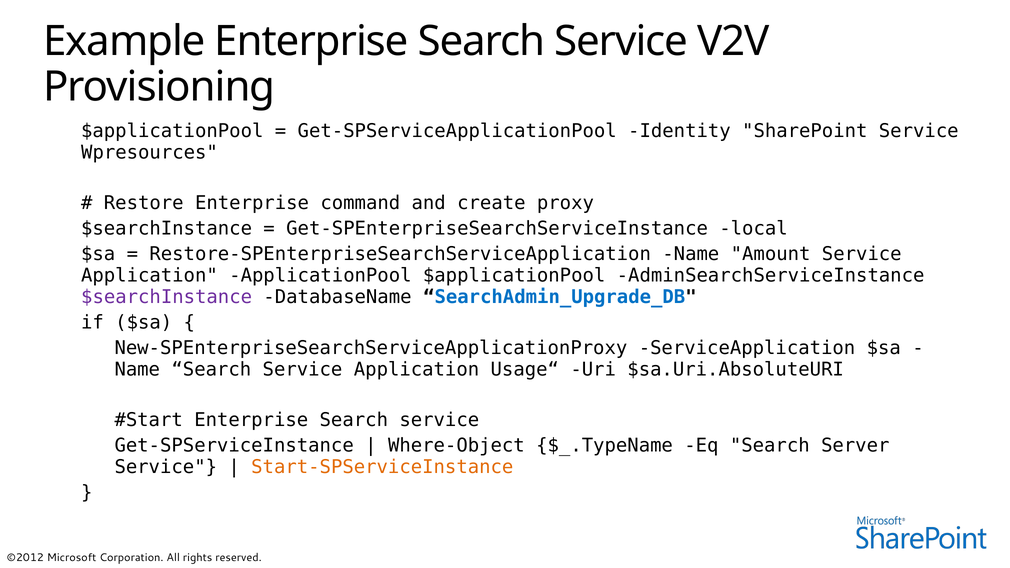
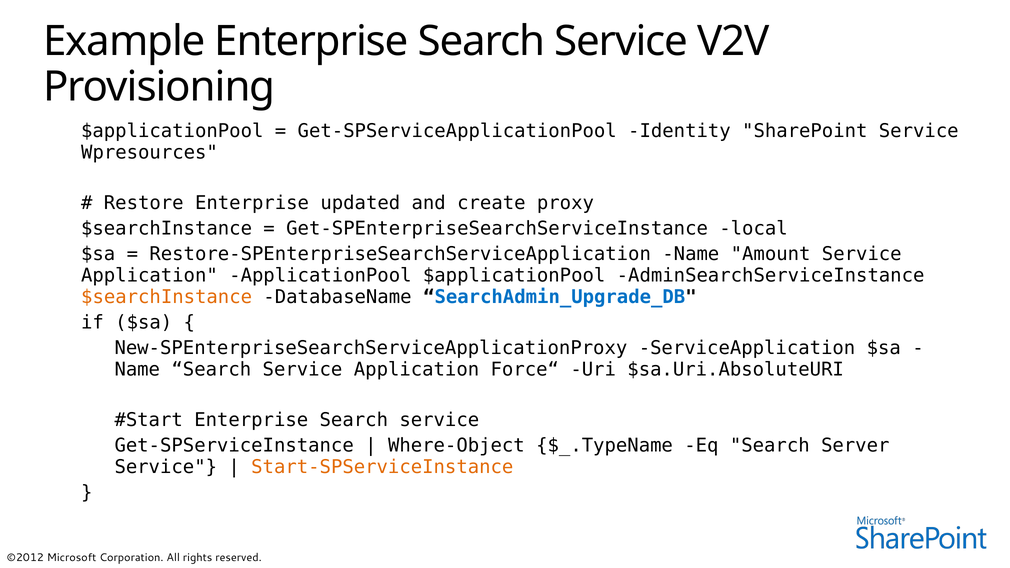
command: command -> updated (360, 203)
$searchInstance colour: purple -> orange (167, 297)
Usage“: Usage“ -> Force“ (525, 370)
